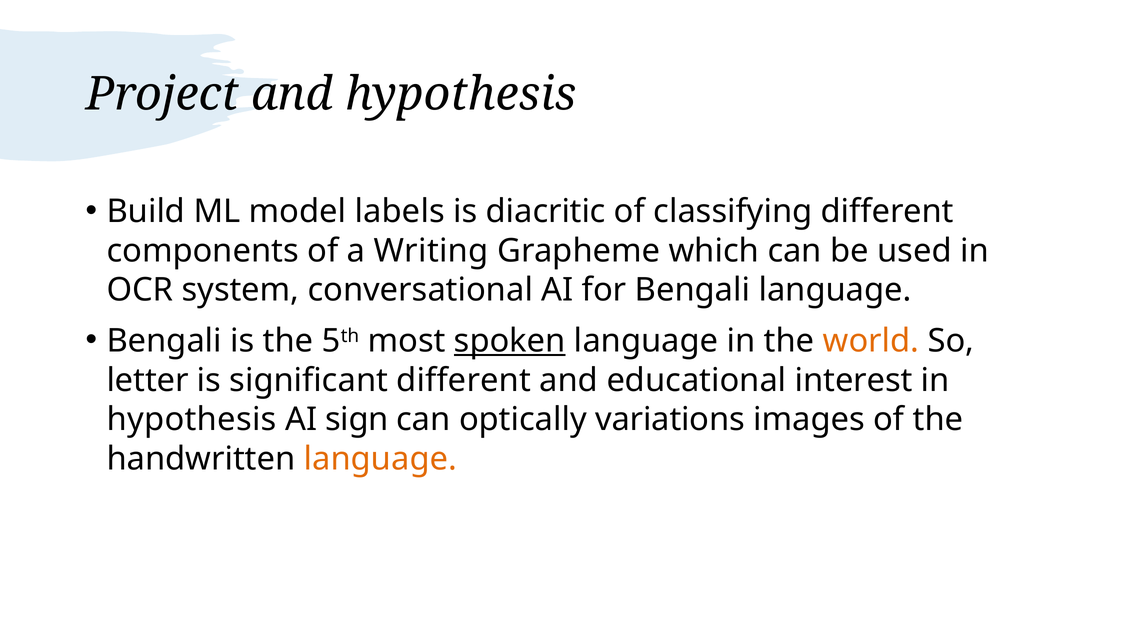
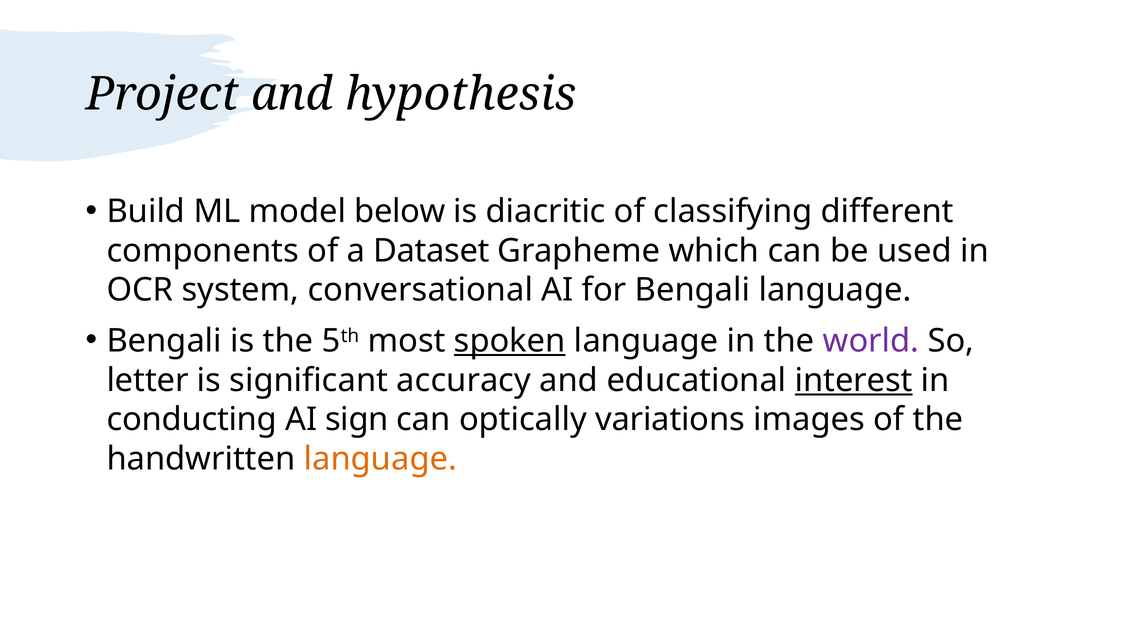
labels: labels -> below (400, 211)
Writing: Writing -> Dataset (431, 251)
world colour: orange -> purple (871, 341)
significant different: different -> accuracy (464, 380)
interest underline: none -> present (854, 380)
hypothesis: hypothesis -> conducting (192, 419)
